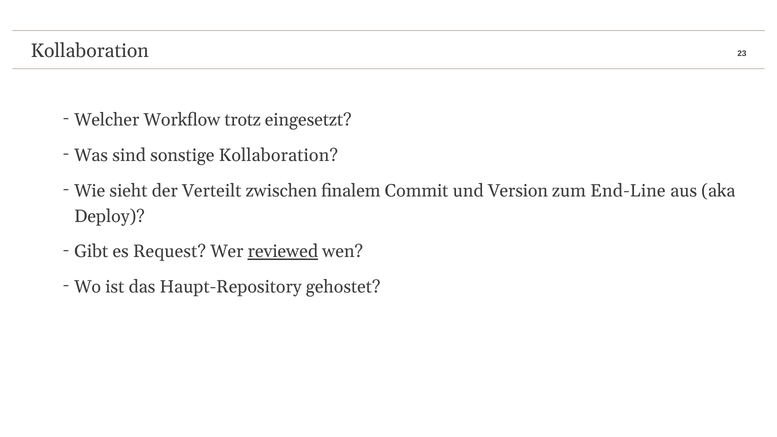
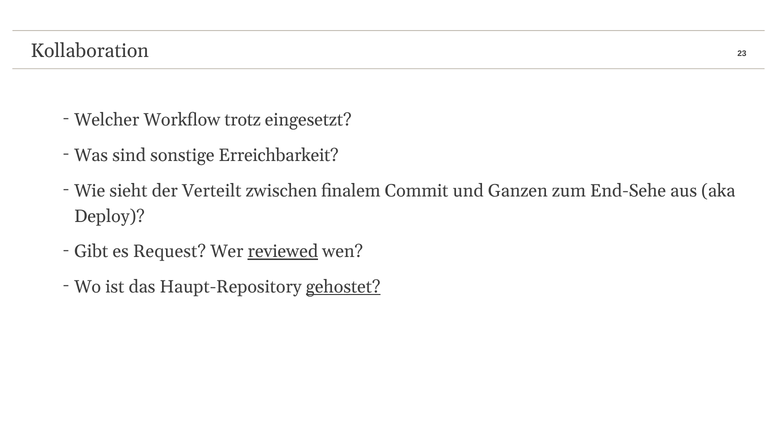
sonstige Kollaboration: Kollaboration -> Erreichbarkeit (279, 155)
Version: Version -> Ganzen (518, 191)
End-Line: End-Line -> End-Sehe (628, 191)
gehostet underline: none -> present (343, 287)
